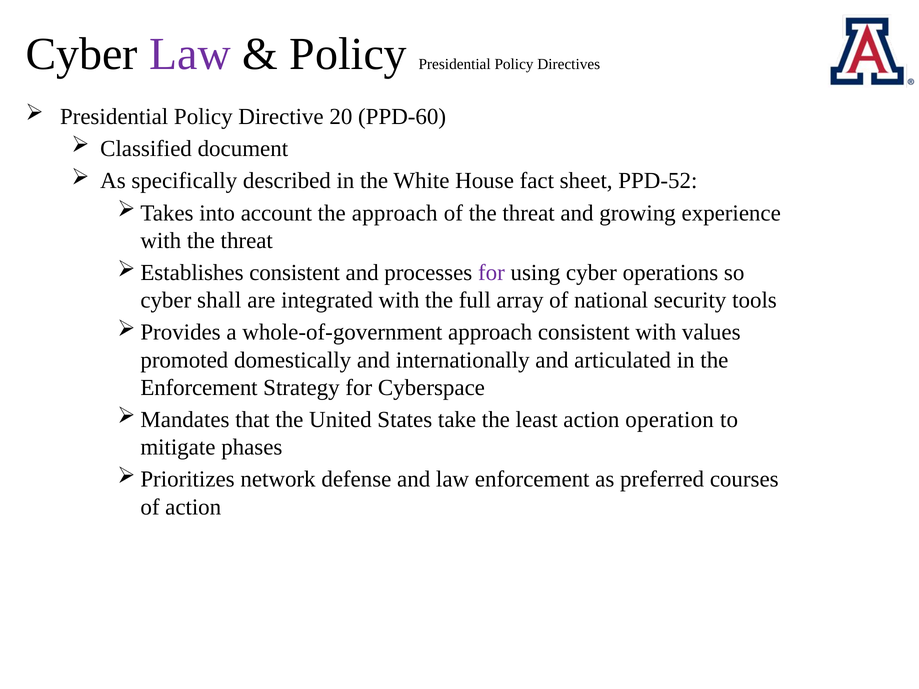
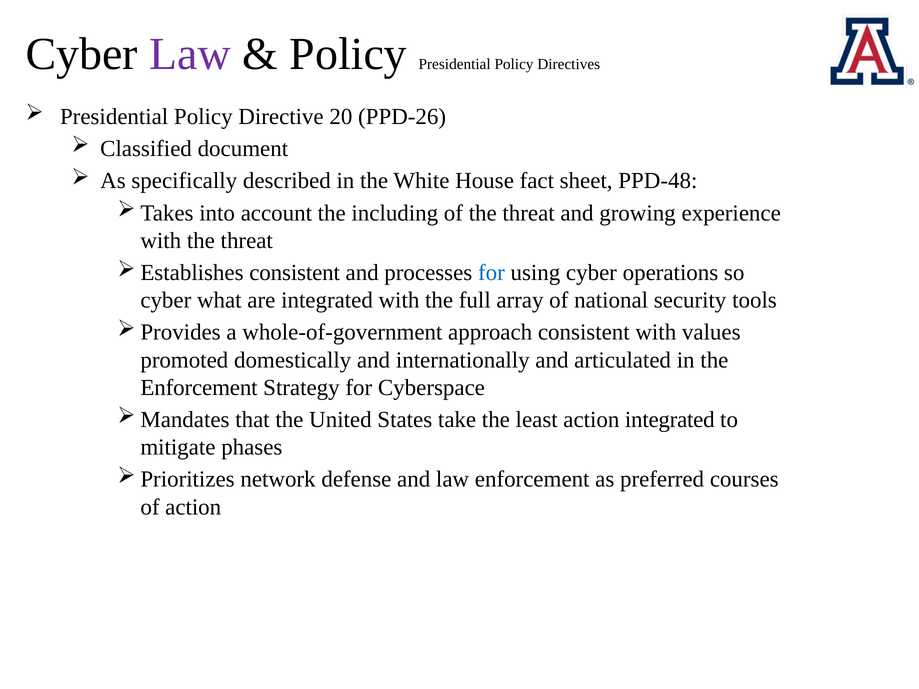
PPD-60: PPD-60 -> PPD-26 (402, 117)
PPD-52: PPD-52 -> PPD-48 (658, 181)
the approach: approach -> including (395, 213)
for colour: purple -> blue (491, 273)
shall: shall -> what (219, 300)
action operation: operation -> integrated (670, 420)
